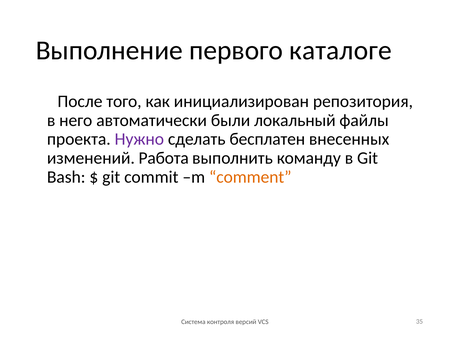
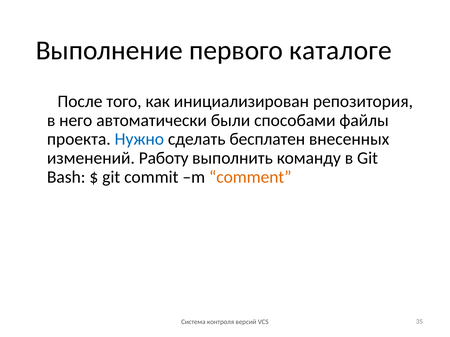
локальный: локальный -> способами (295, 121)
Нужно colour: purple -> blue (139, 139)
Работа: Работа -> Работу (164, 158)
